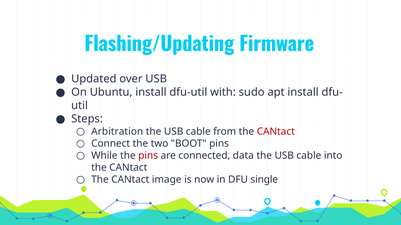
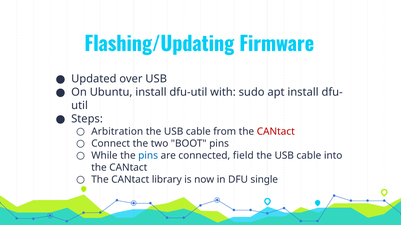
pins colour: red -> blue (148, 156)
data: data -> field (243, 156)
image: image -> library (167, 180)
